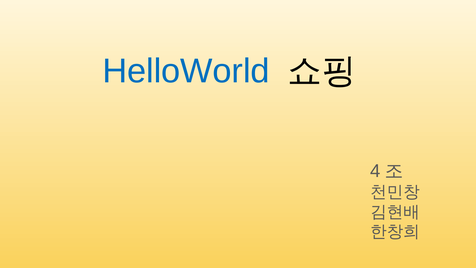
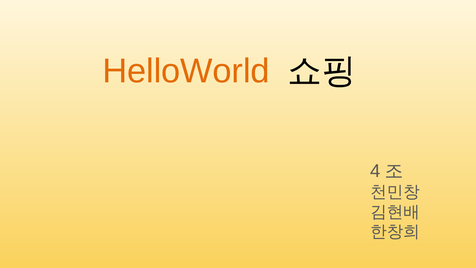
HelloWorld colour: blue -> orange (186, 71)
